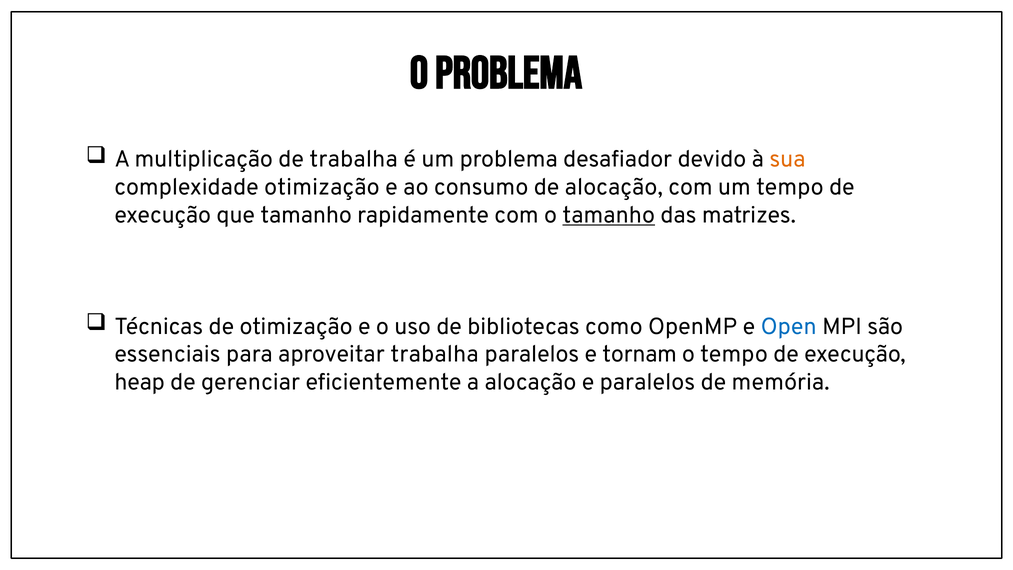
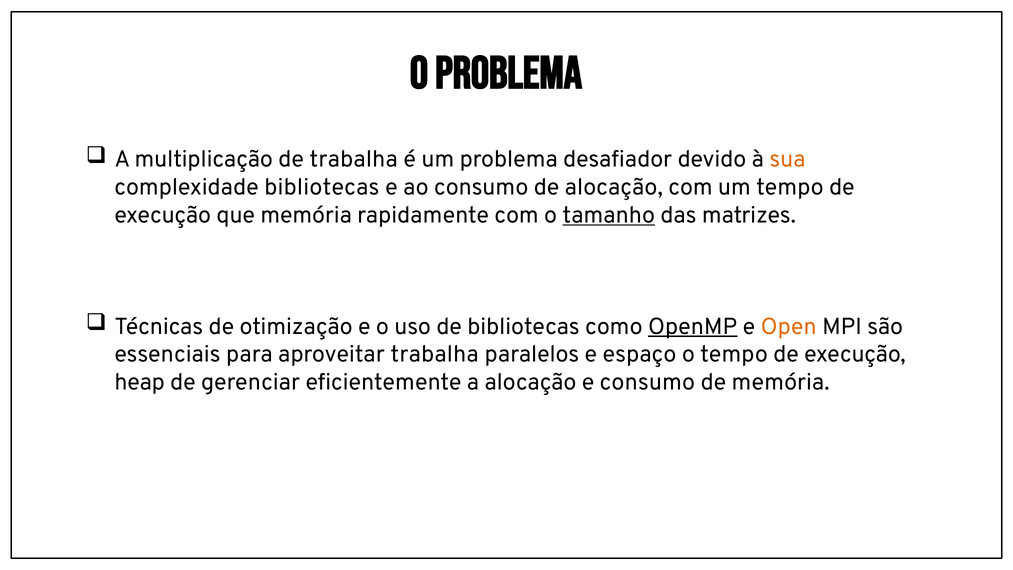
complexidade otimização: otimização -> bibliotecas (322, 187)
que tamanho: tamanho -> memória (306, 215)
OpenMP underline: none -> present (693, 326)
Open colour: blue -> orange (789, 326)
tornam: tornam -> espaço (639, 354)
e paralelos: paralelos -> consumo (647, 382)
